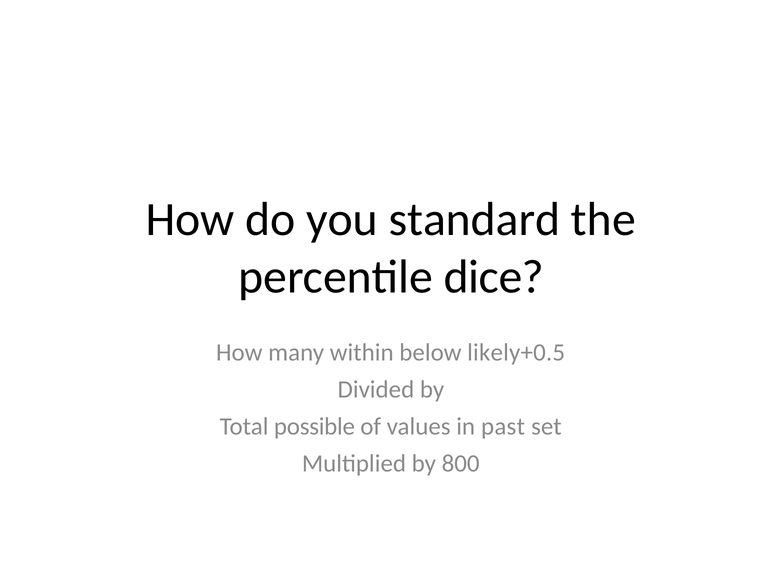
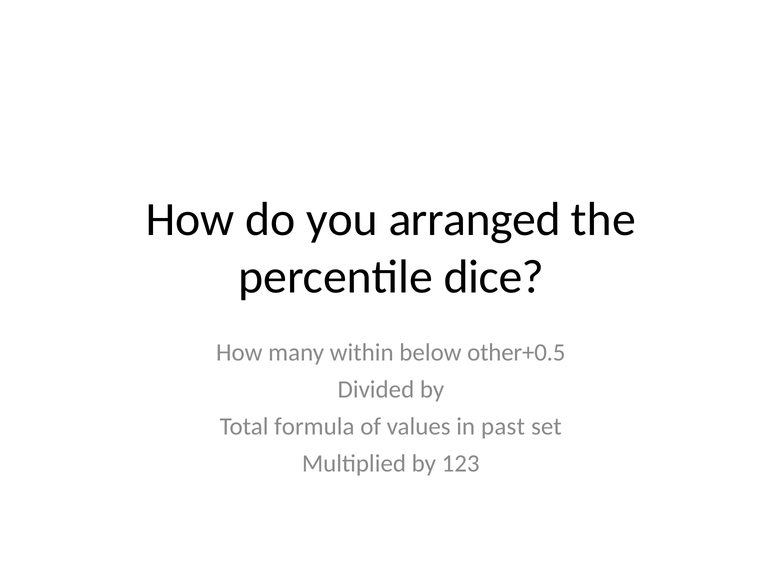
standard: standard -> arranged (475, 220)
likely+0.5: likely+0.5 -> other+0.5 (516, 353)
possible: possible -> formula (314, 427)
800: 800 -> 123 (461, 464)
